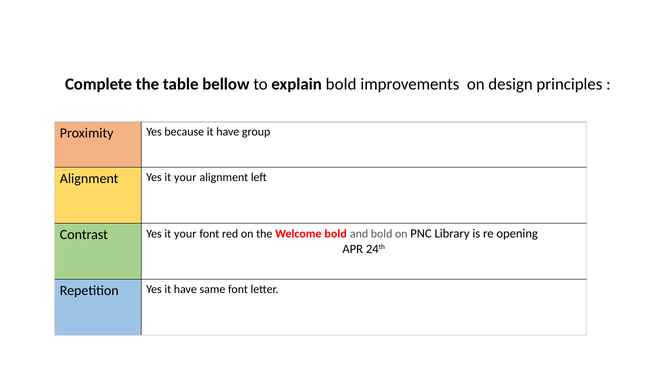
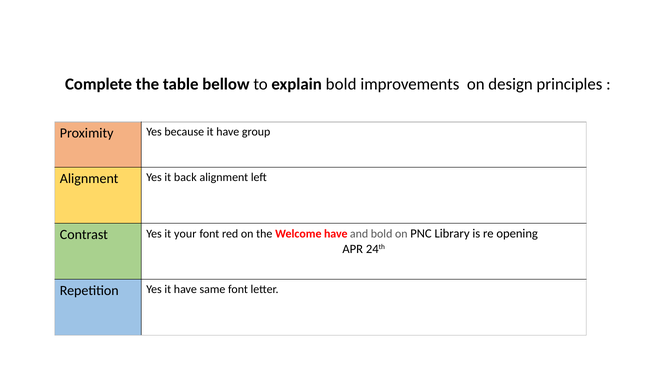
Alignment Yes it your: your -> back (185, 177)
Welcome bold: bold -> have (336, 234)
